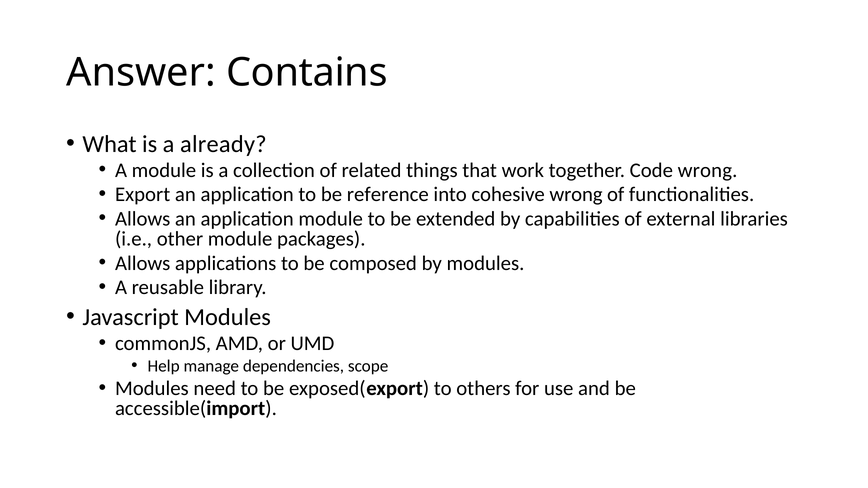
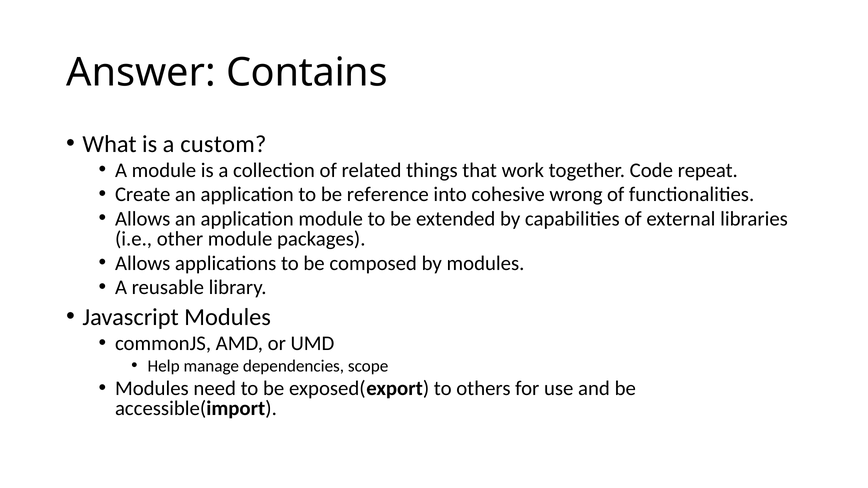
already: already -> custom (223, 144)
Code wrong: wrong -> repeat (708, 170)
Export: Export -> Create (143, 195)
